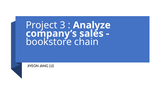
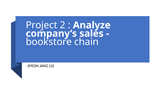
3: 3 -> 2 (63, 25)
